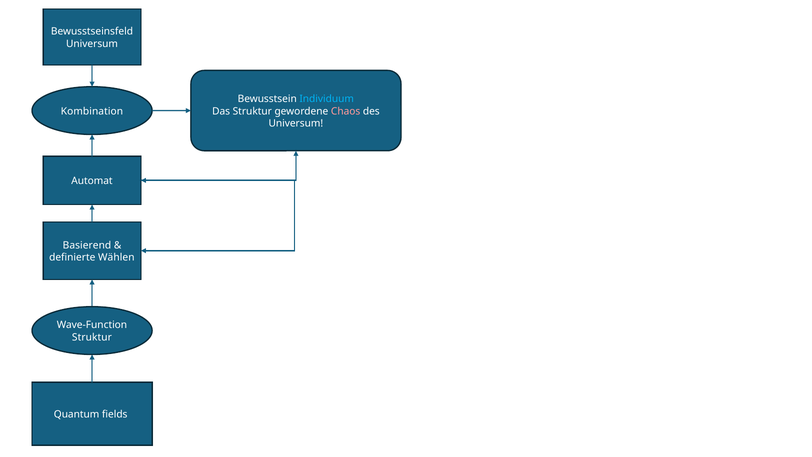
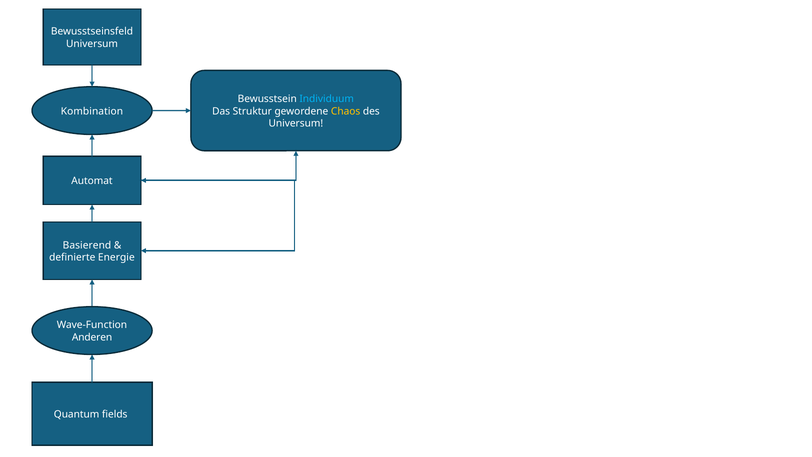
Chaos colour: pink -> yellow (346, 111)
Wählen: Wählen -> Energie (116, 257)
Struktur: Struktur -> Anderen (92, 337)
